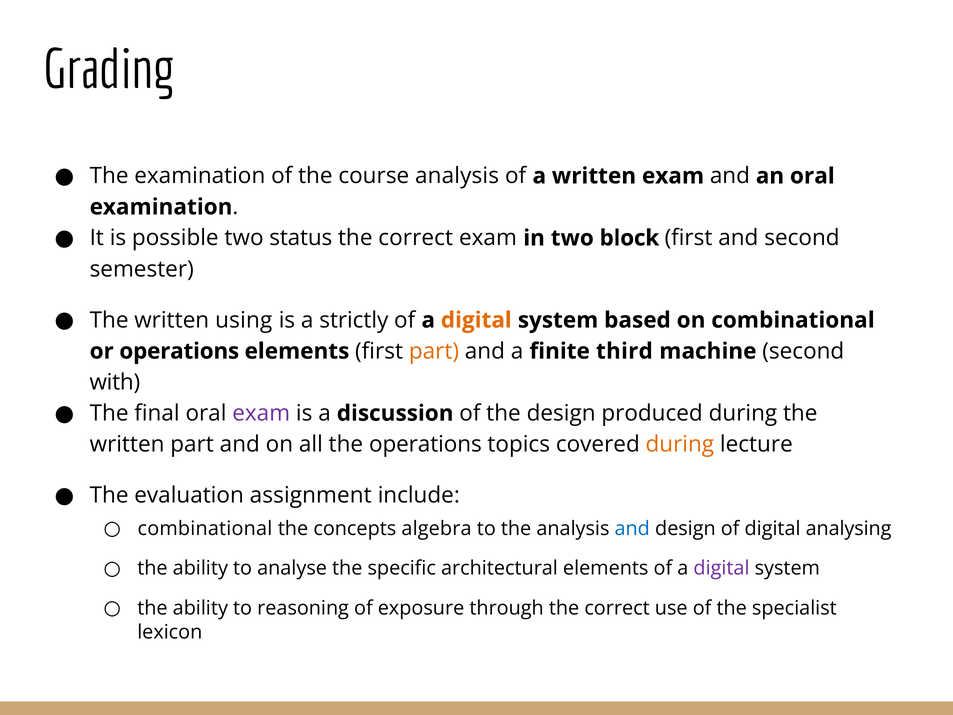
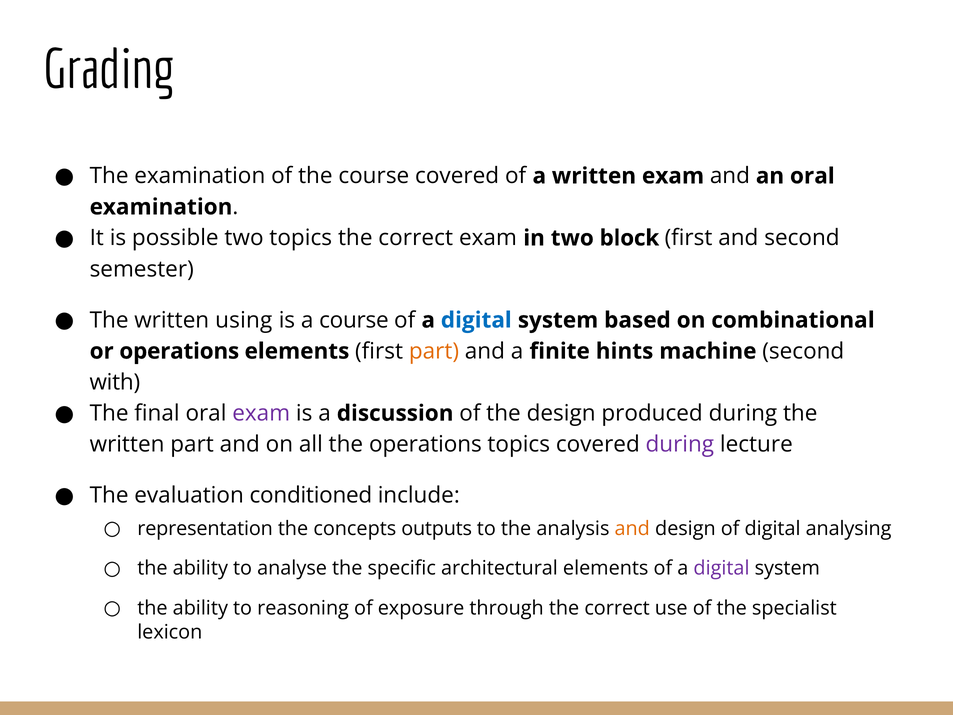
course analysis: analysis -> covered (457, 176)
two status: status -> topics (301, 238)
a strictly: strictly -> course (354, 320)
digital colour: orange -> blue (476, 320)
third: third -> hints (625, 351)
during colour: orange -> purple (680, 444)
assignment: assignment -> conditioned (311, 495)
combinational: combinational -> representation (205, 528)
algebra: algebra -> outputs (437, 528)
and colour: blue -> orange (632, 528)
